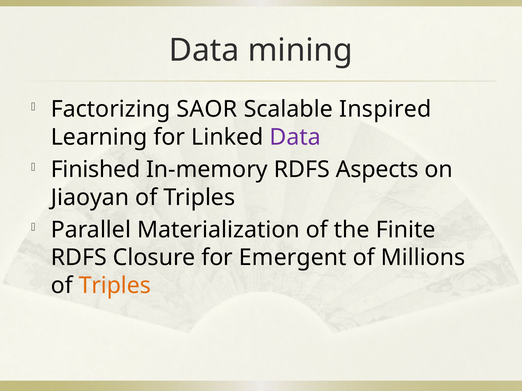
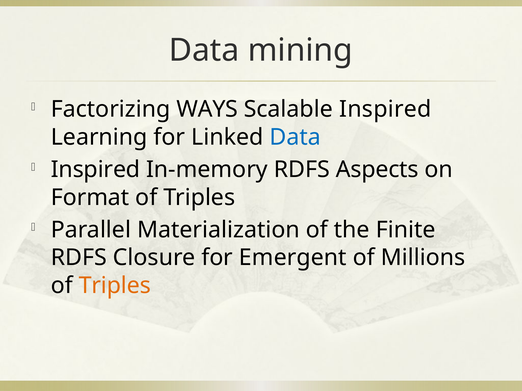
SAOR: SAOR -> WAYS (207, 109)
Data colour: purple -> blue (295, 137)
Finished: Finished -> Inspired (96, 170)
Jiaoyan: Jiaoyan -> Format (90, 198)
